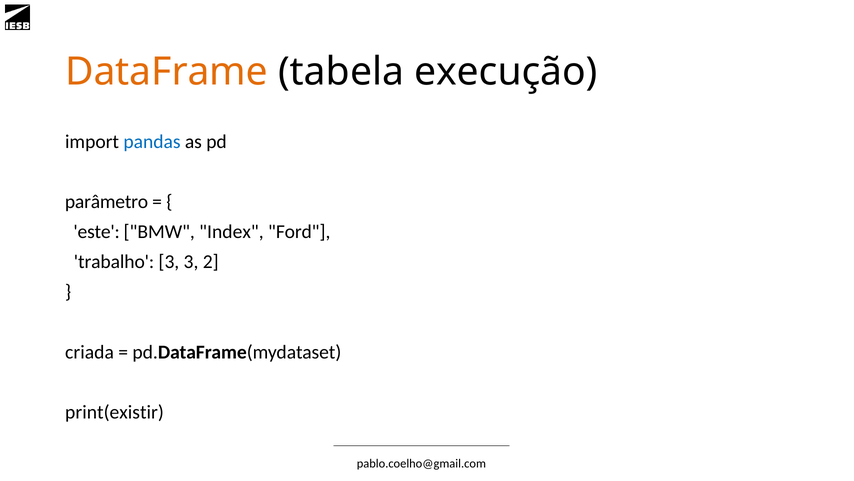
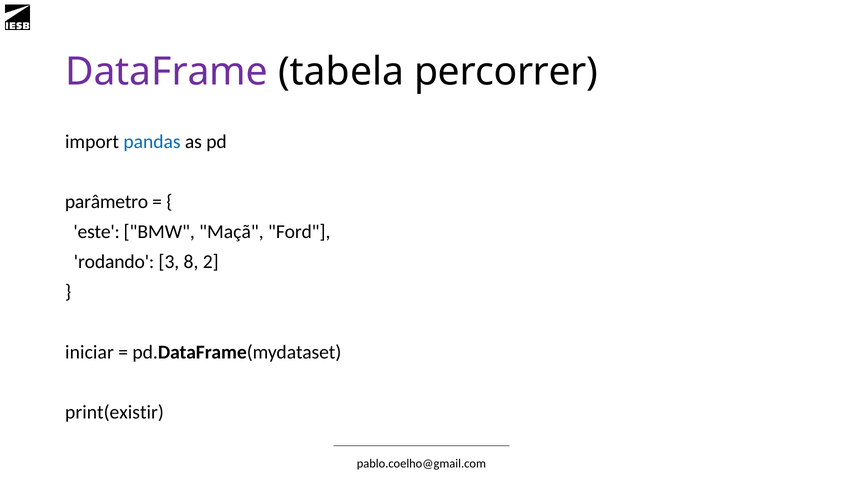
DataFrame colour: orange -> purple (167, 72)
execução: execução -> percorrer (506, 72)
Index: Index -> Maçã (231, 232)
trabalho: trabalho -> rodando (114, 262)
3 3: 3 -> 8 (191, 262)
criada: criada -> iniciar (89, 352)
